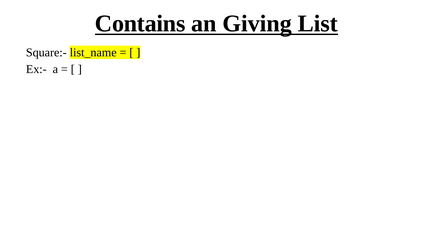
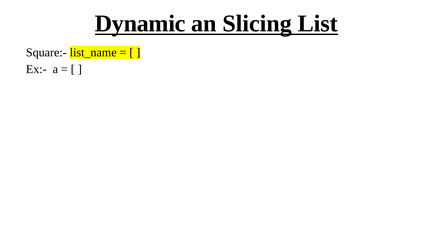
Contains: Contains -> Dynamic (140, 24)
Giving: Giving -> Slicing (257, 24)
